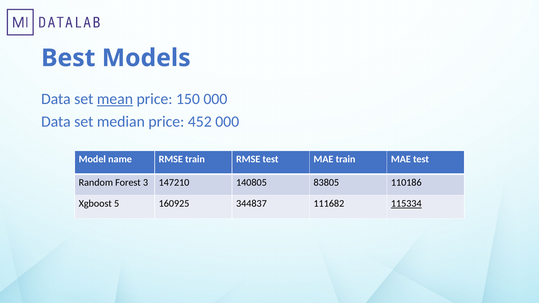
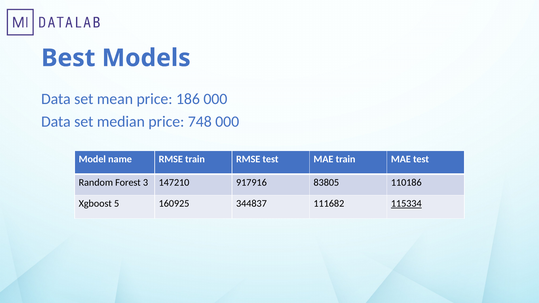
mean underline: present -> none (115, 99)
150: 150 -> 186 (188, 99)
452: 452 -> 748 (200, 122)
140805: 140805 -> 917916 (251, 183)
